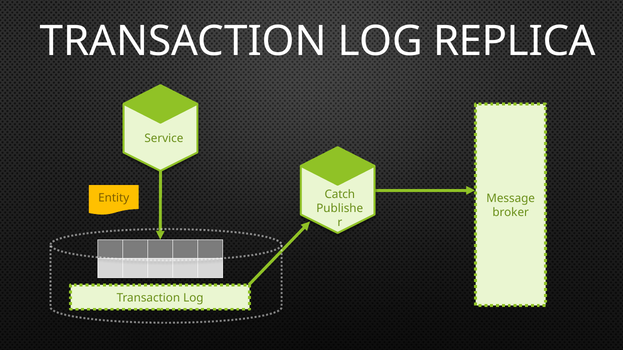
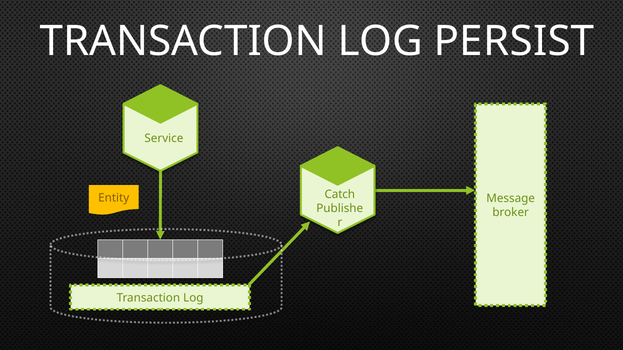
REPLICA: REPLICA -> PERSIST (514, 41)
